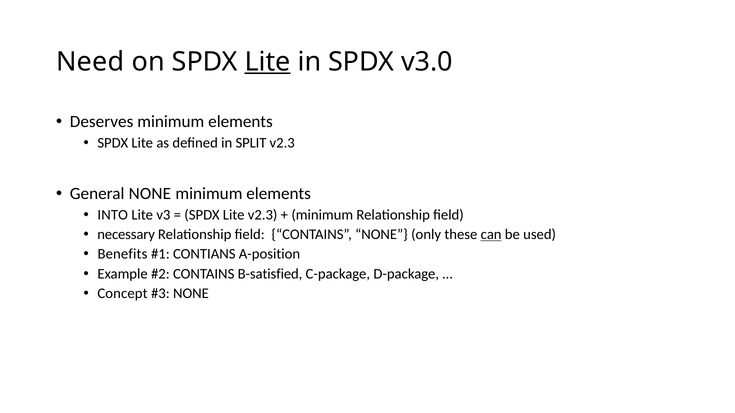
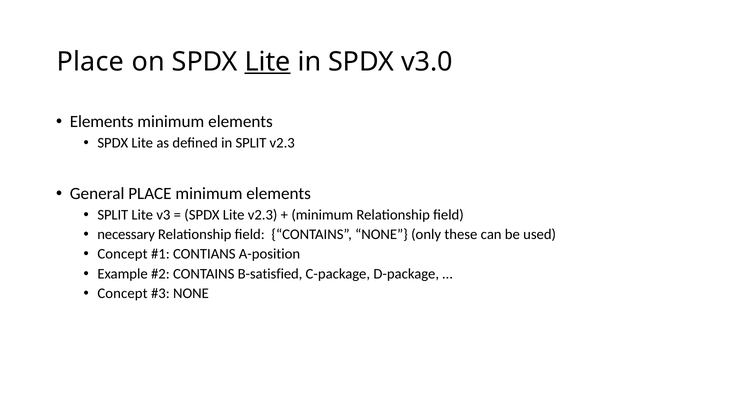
Need: Need -> Place (90, 62)
Deserves: Deserves -> Elements (102, 122)
General NONE: NONE -> PLACE (150, 194)
INTO: INTO -> SPLIT (113, 215)
can underline: present -> none (491, 235)
Benefits: Benefits -> Concept (122, 254)
